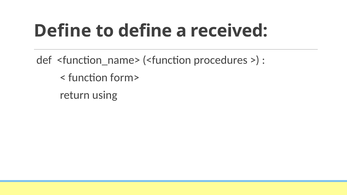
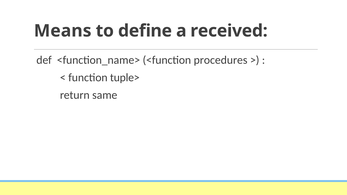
Define: Define -> Means (63, 31)
form>: form> -> tuple> (125, 78)
using: using -> same (105, 95)
